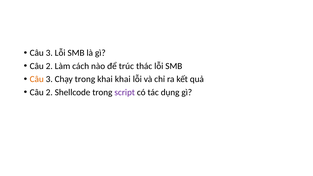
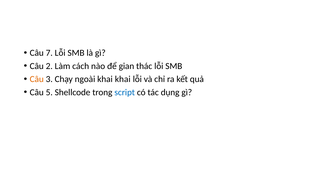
3: 3 -> 7 (49, 53)
trúc: trúc -> gian (126, 66)
Chạy trong: trong -> ngoài (85, 79)
2: 2 -> 5 (49, 92)
script colour: purple -> blue (125, 92)
